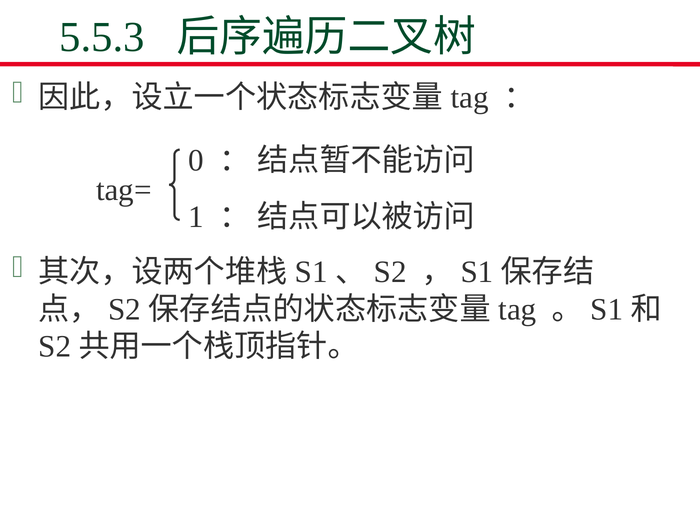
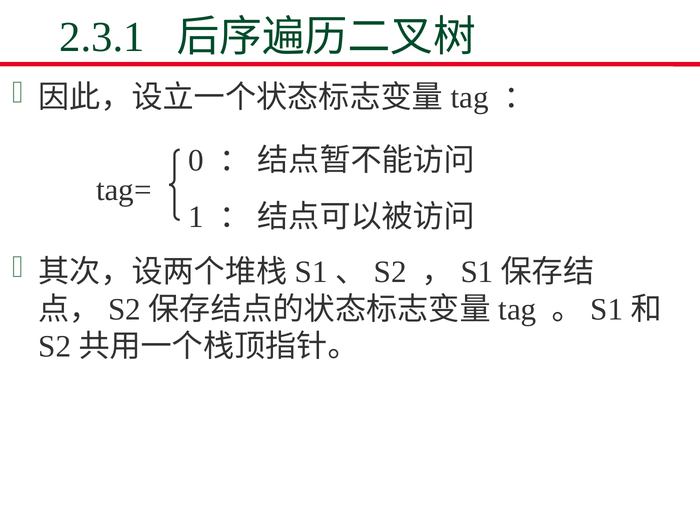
5.5.3: 5.5.3 -> 2.3.1 (102, 37)
